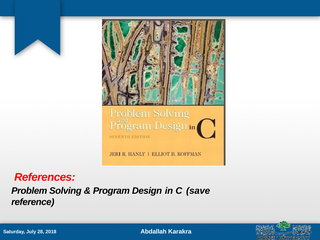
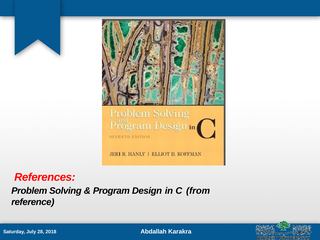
save: save -> from (198, 191)
